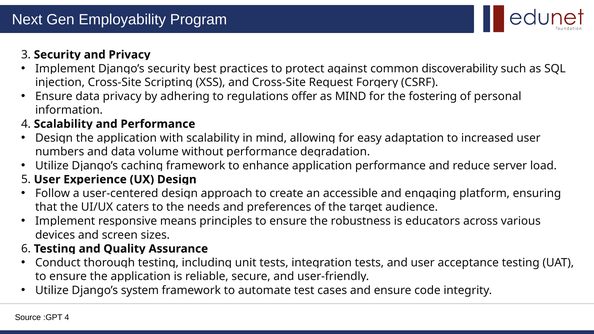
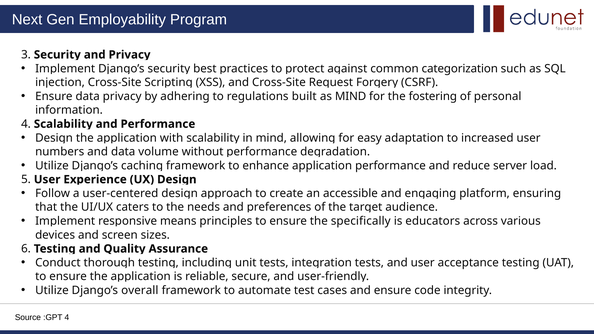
discoverability: discoverability -> categorization (460, 69)
offer: offer -> built (304, 96)
robustness: robustness -> specifically (361, 221)
system: system -> overall (140, 290)
